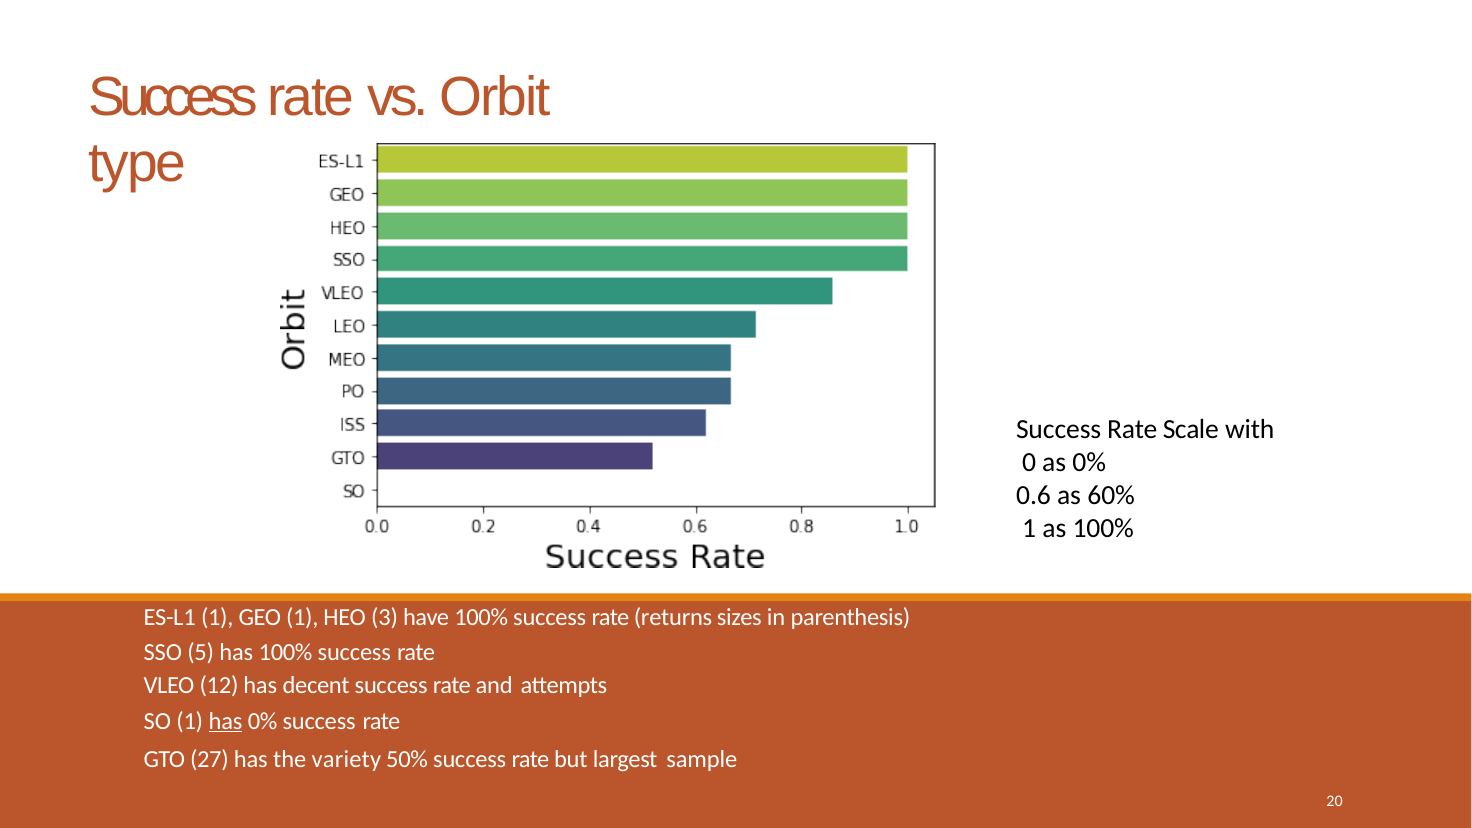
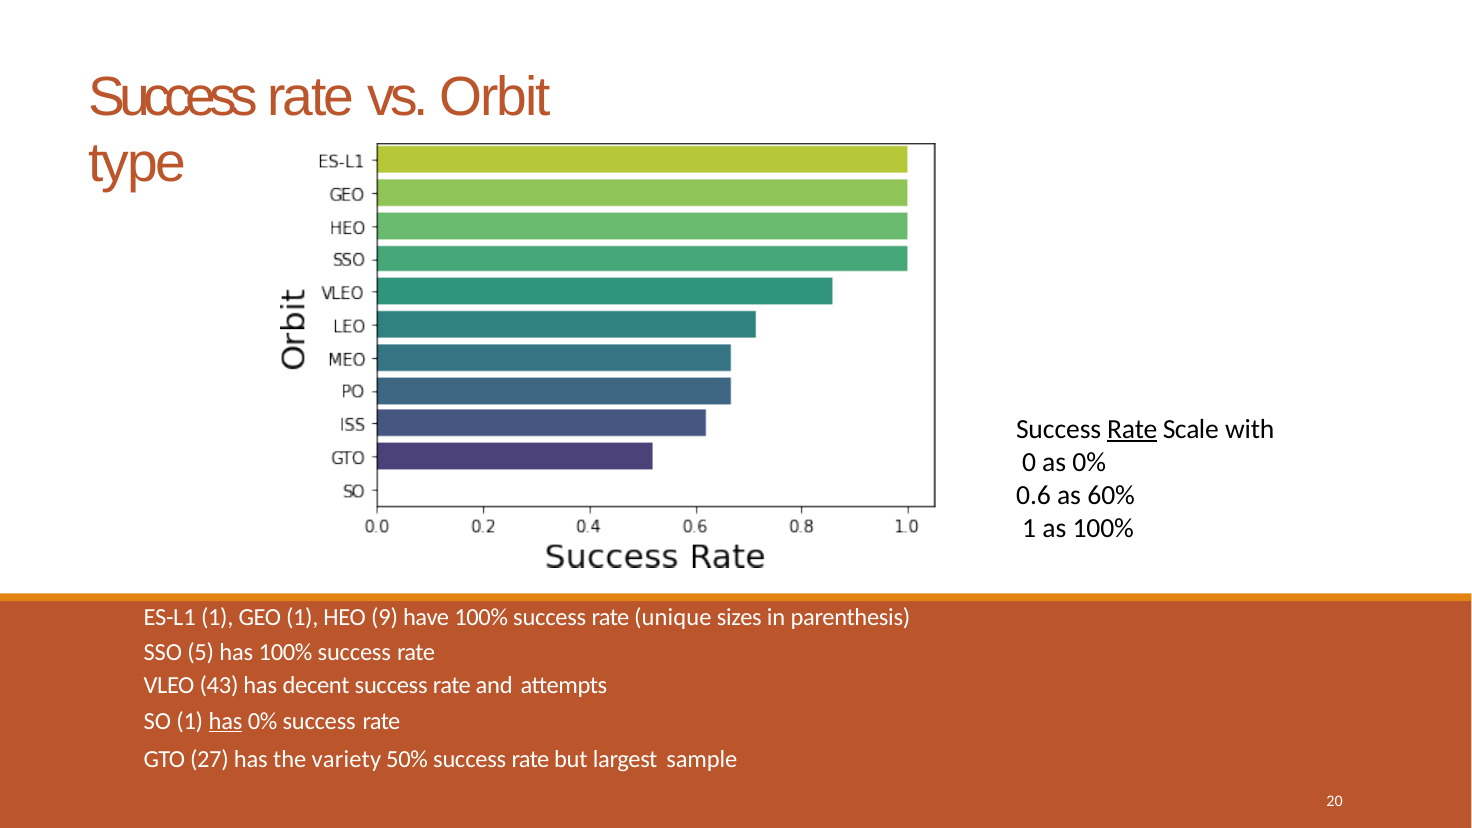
Rate underline: none -> present (1132, 429)
3: 3 -> 9 (385, 617)
returns: returns -> unique (673, 617)
12: 12 -> 43 (219, 686)
